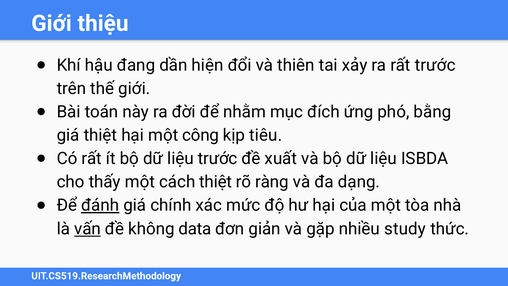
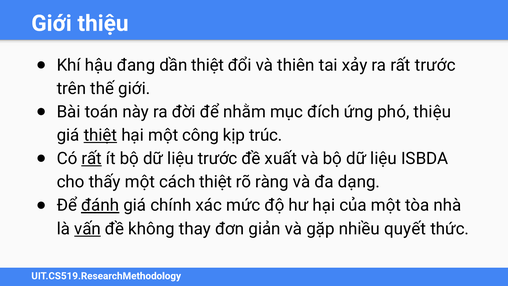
dần hiện: hiện -> thiệt (208, 65)
phó bằng: bằng -> thiệu (432, 112)
thiệt underline: none -> present (100, 135)
tiêu: tiêu -> trúc (266, 135)
rất underline: none -> present (92, 158)
data: data -> thay (195, 229)
study: study -> quyết (405, 229)
